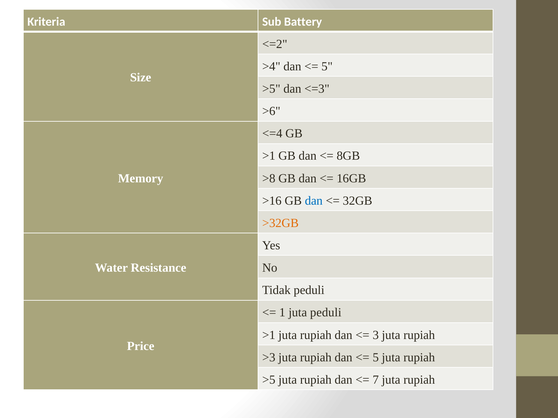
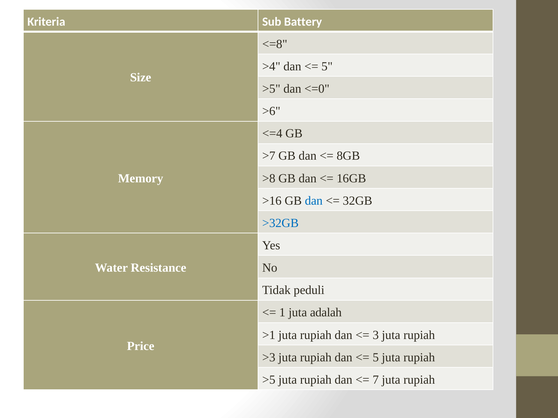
<=2: <=2 -> <=8 (275, 44)
<=3: <=3 -> <=0 (317, 89)
>1: >1 -> >7 (269, 156)
>32GB colour: orange -> blue (280, 223)
juta peduli: peduli -> adalah (326, 313)
